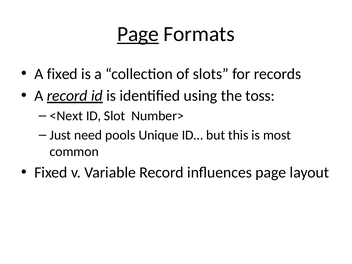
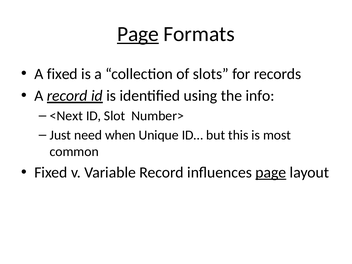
toss: toss -> info (260, 96)
pools: pools -> when (120, 135)
page underline: none -> present (271, 172)
